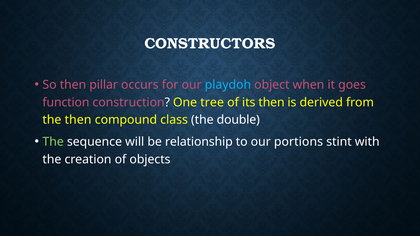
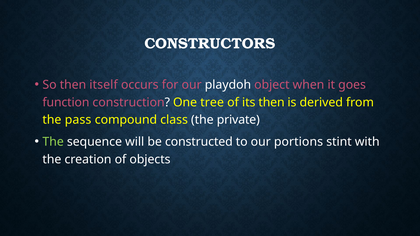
pillar: pillar -> itself (104, 85)
playdoh colour: light blue -> white (228, 85)
the then: then -> pass (78, 120)
double: double -> private (238, 120)
relationship: relationship -> constructed (199, 142)
